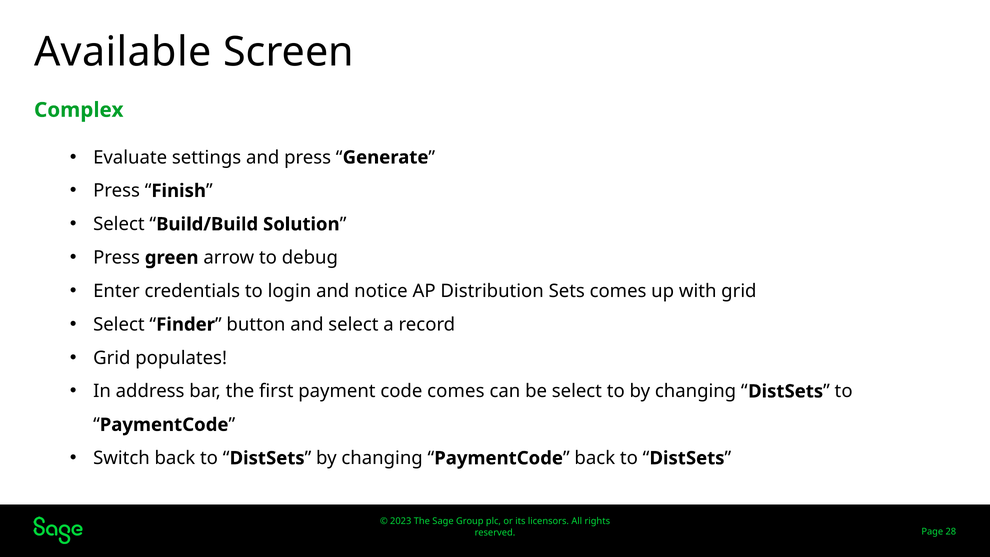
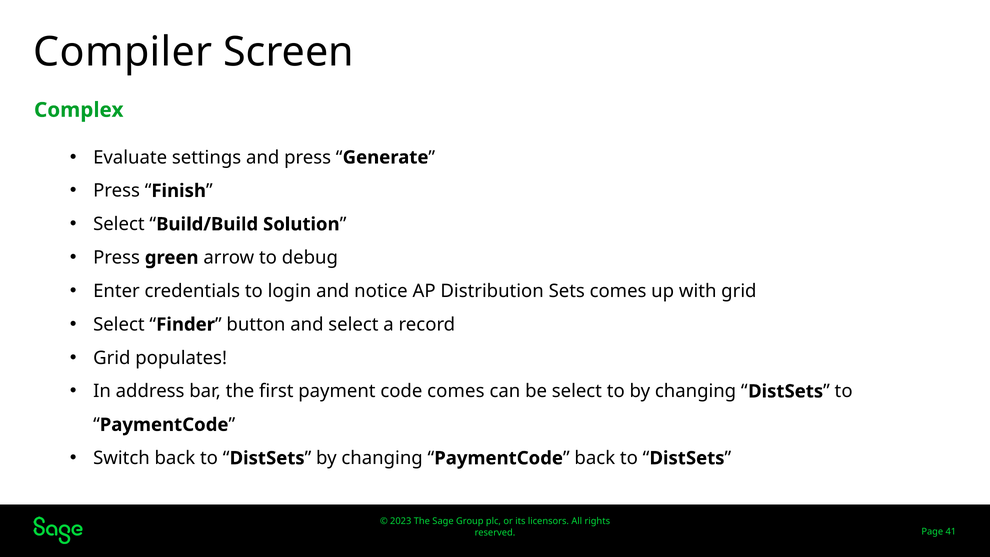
Available: Available -> Compiler (123, 52)
28: 28 -> 41 (951, 531)
